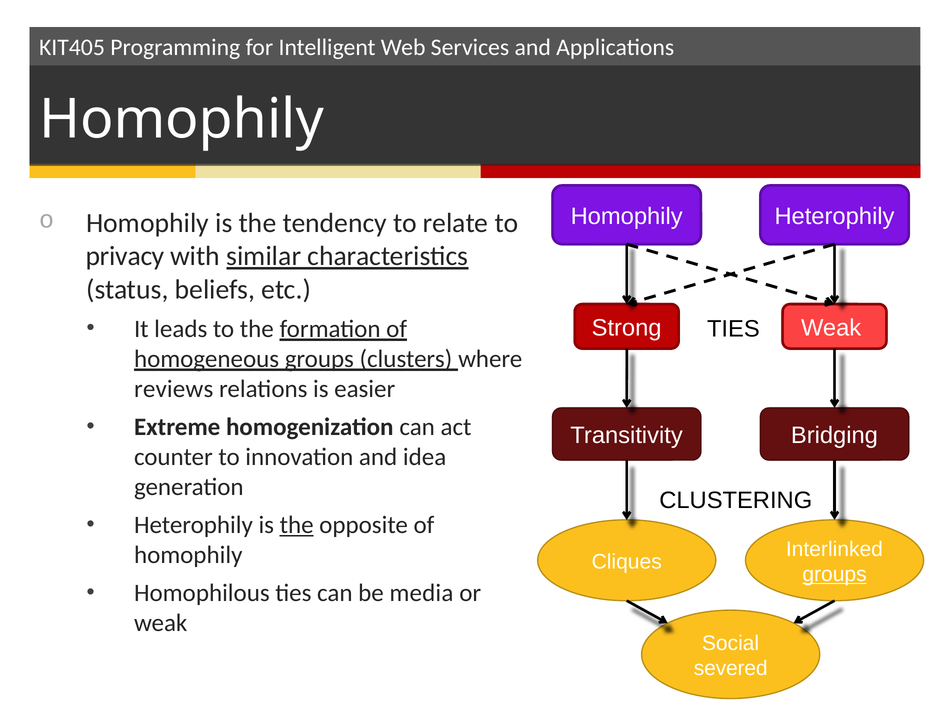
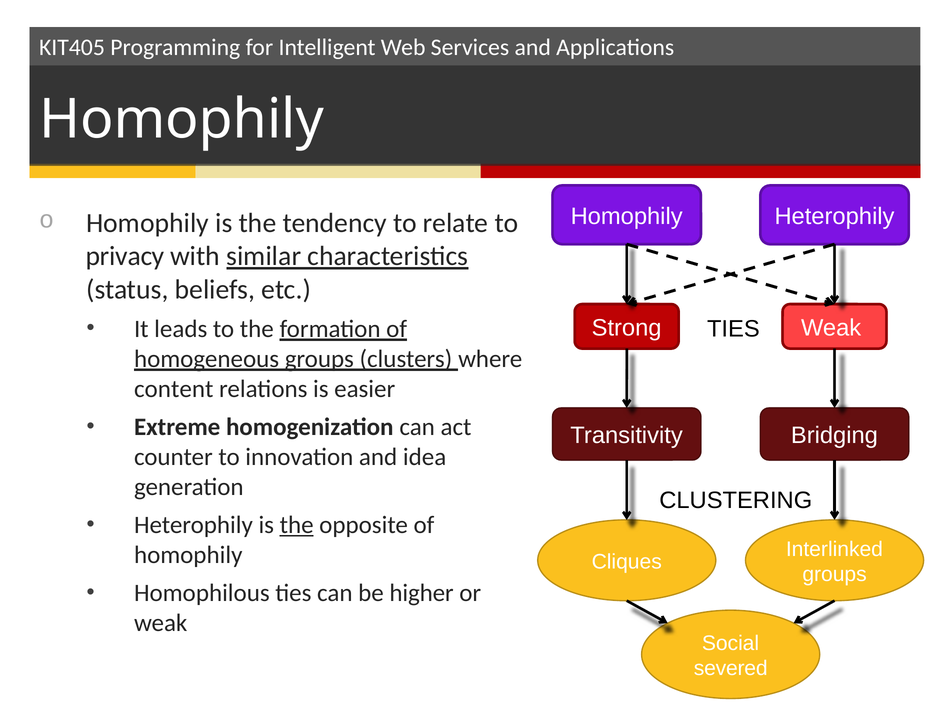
reviews: reviews -> content (174, 389)
groups underline: present -> none (835, 575)
media: media -> higher (422, 593)
